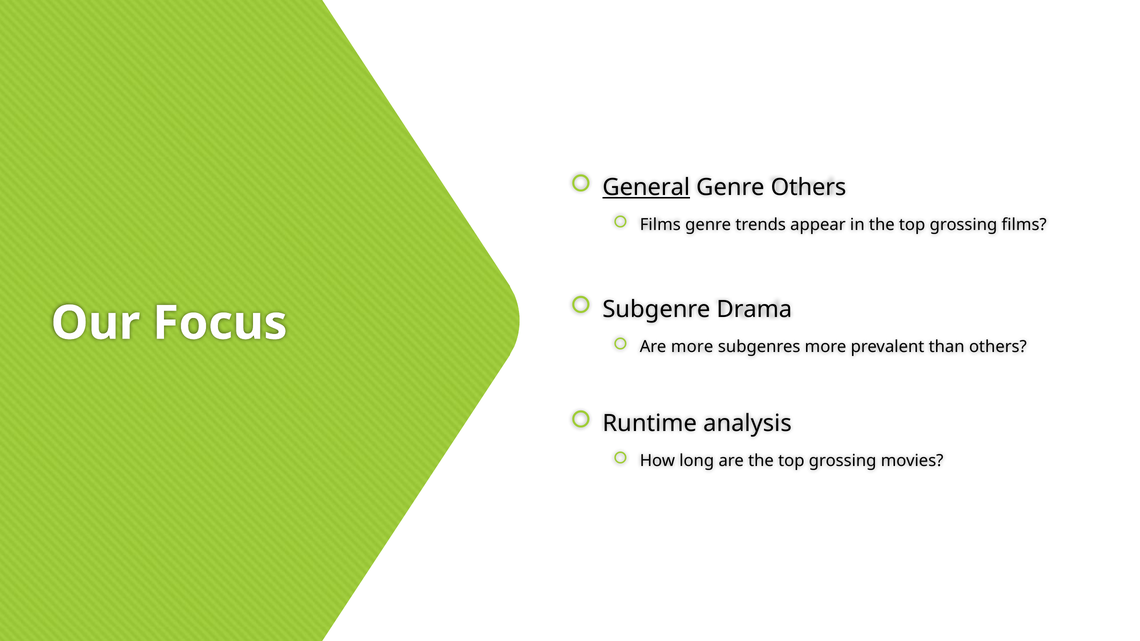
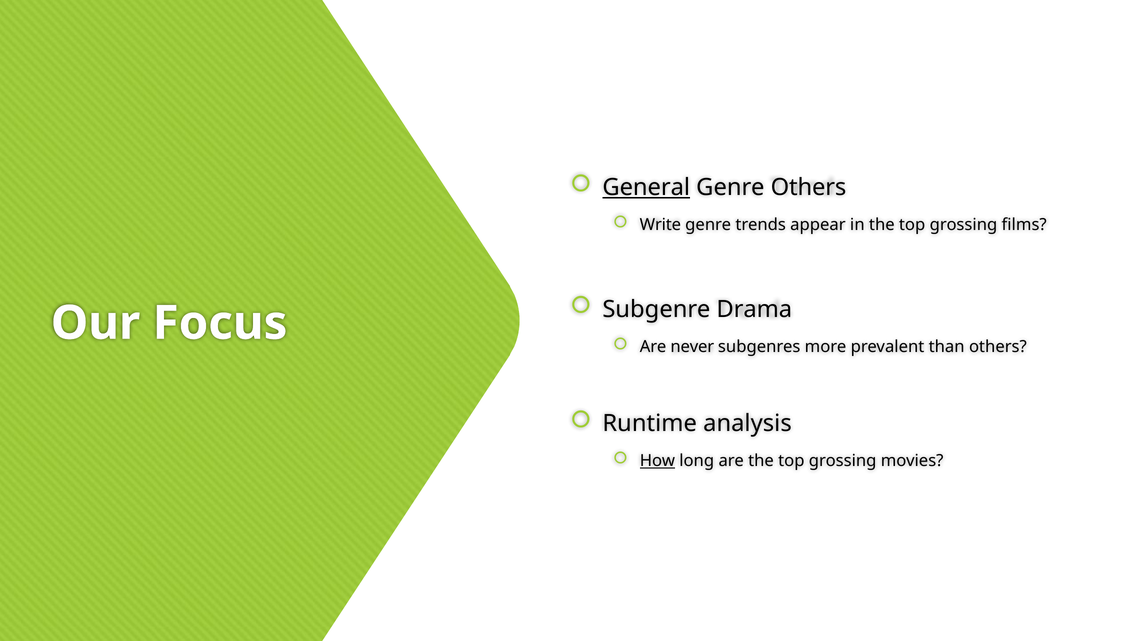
Films: Films -> Write (660, 225)
Are more: more -> never (692, 347)
How underline: none -> present (657, 461)
